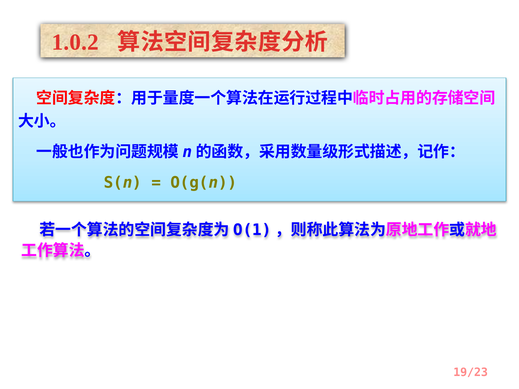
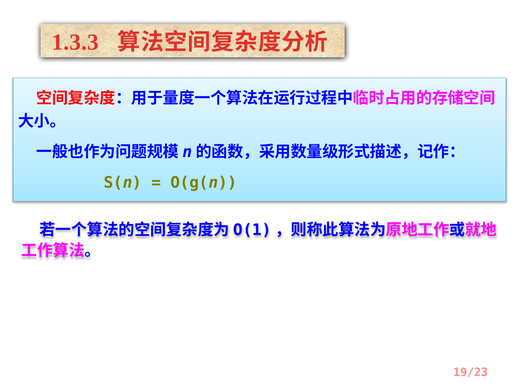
1.0.2: 1.0.2 -> 1.3.3 (75, 42)
